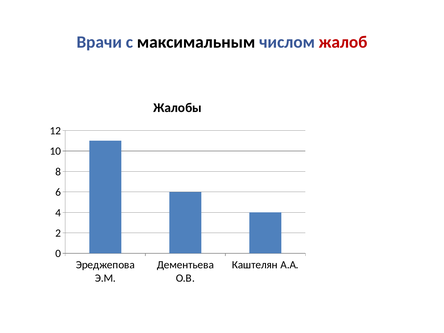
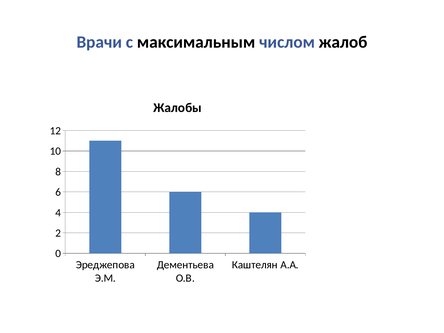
жалоб colour: red -> black (343, 42)
